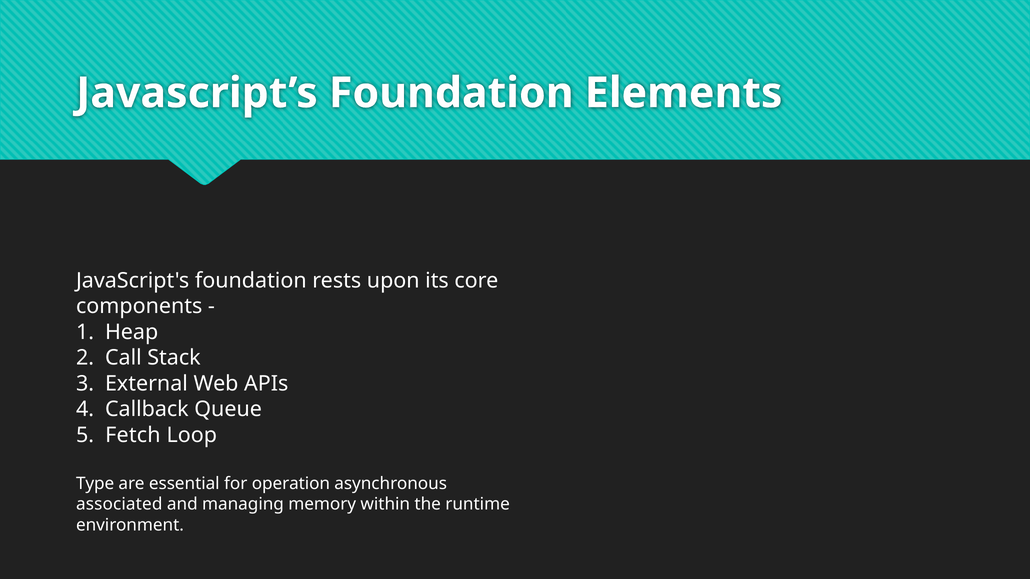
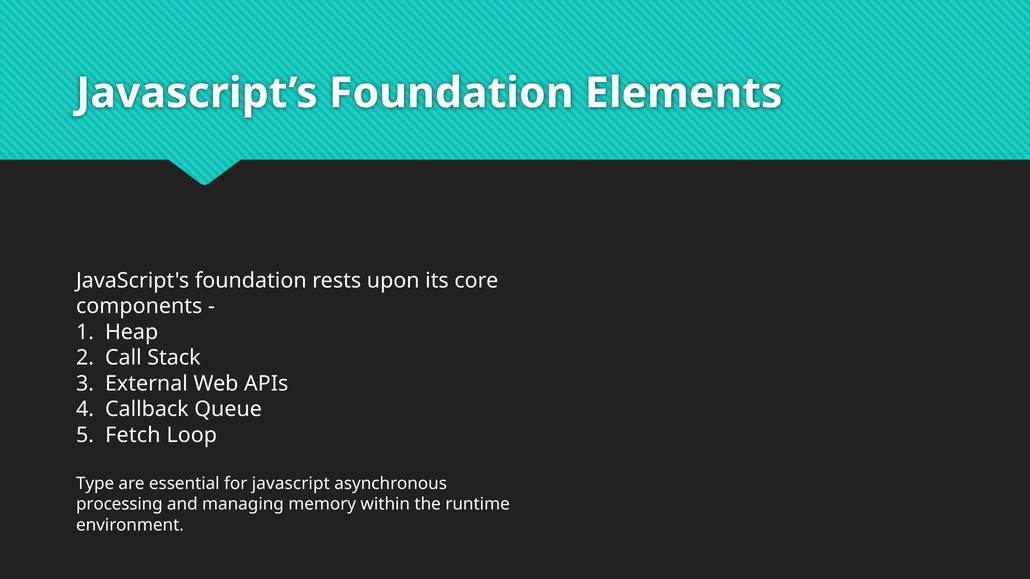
operation: operation -> javascript (291, 484)
associated: associated -> processing (119, 505)
